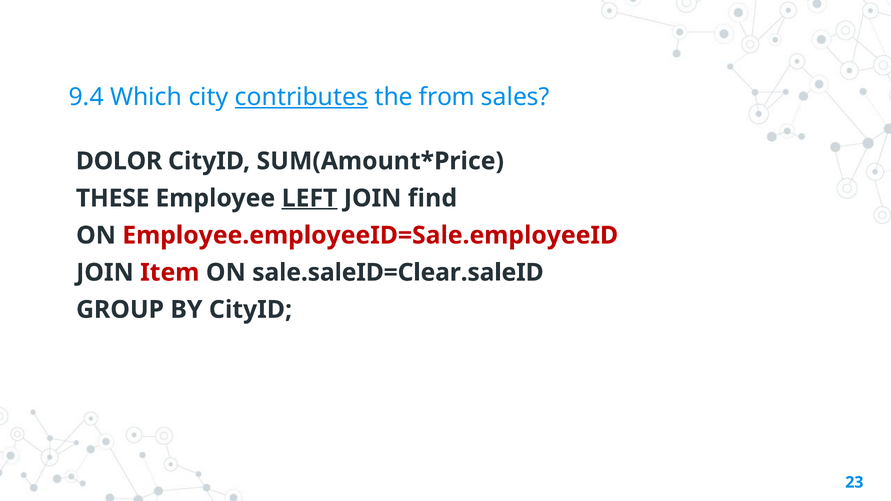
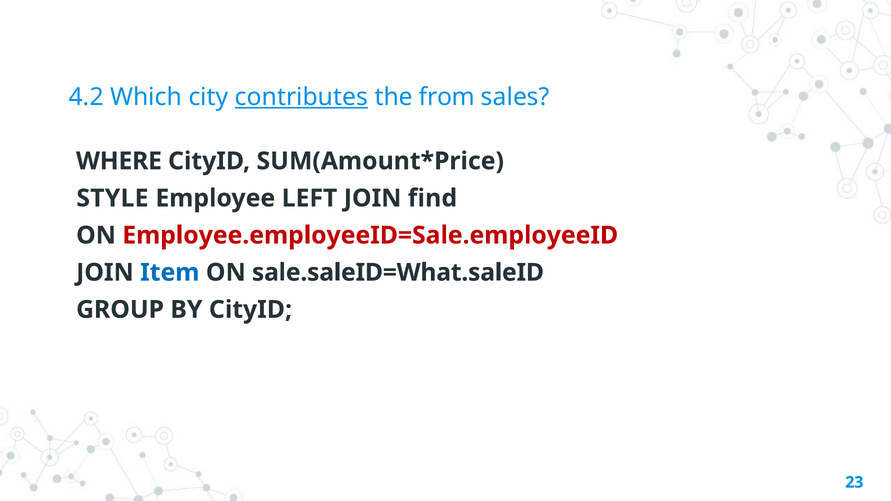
9.4: 9.4 -> 4.2 (86, 97)
DOLOR: DOLOR -> WHERE (119, 161)
THESE: THESE -> STYLE (112, 198)
LEFT underline: present -> none (310, 198)
Item colour: red -> blue (170, 273)
sale.saleID=Clear.saleID: sale.saleID=Clear.saleID -> sale.saleID=What.saleID (398, 273)
